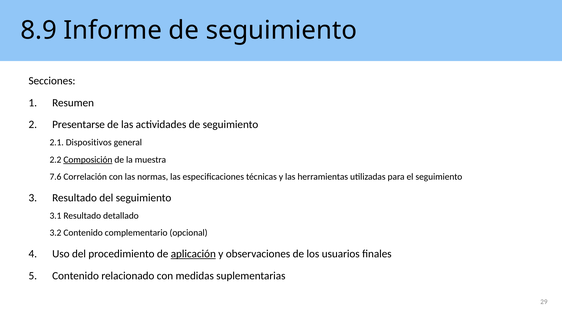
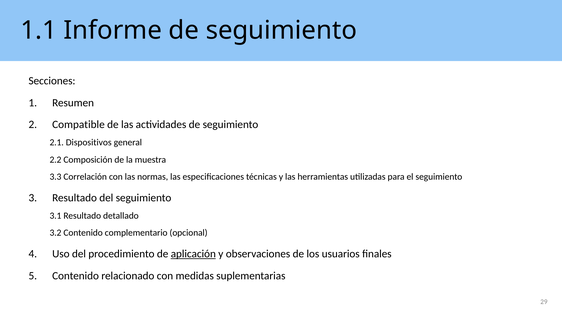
8.9: 8.9 -> 1.1 (39, 30)
Presentarse: Presentarse -> Compatible (78, 125)
Composición underline: present -> none (88, 160)
7.6: 7.6 -> 3.3 (55, 177)
